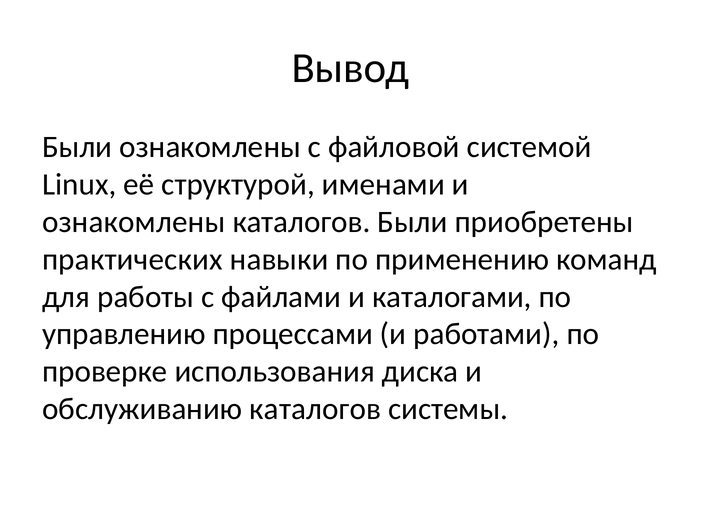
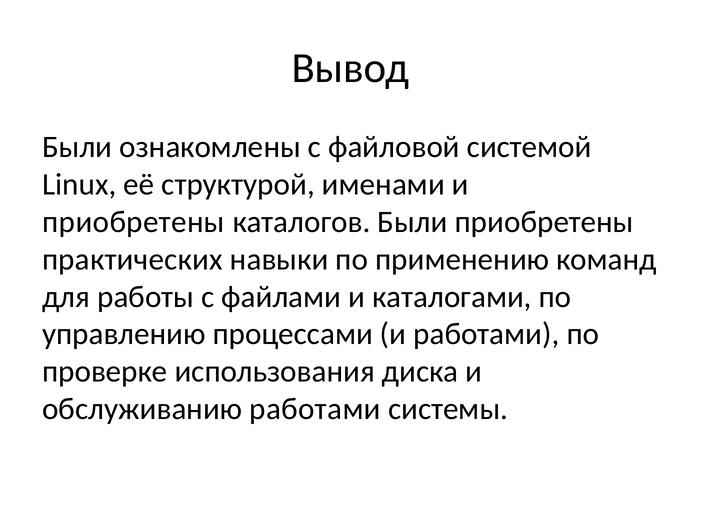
ознакомлены: ознакомлены -> приобретены (134, 222)
обслуживанию каталогов: каталогов -> работами (315, 409)
